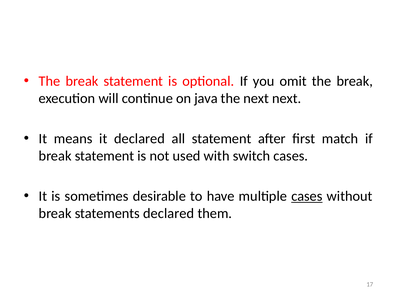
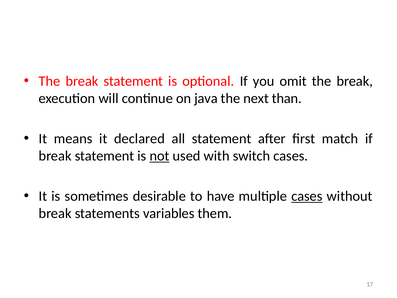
next next: next -> than (287, 98)
not underline: none -> present (159, 156)
statements declared: declared -> variables (169, 213)
